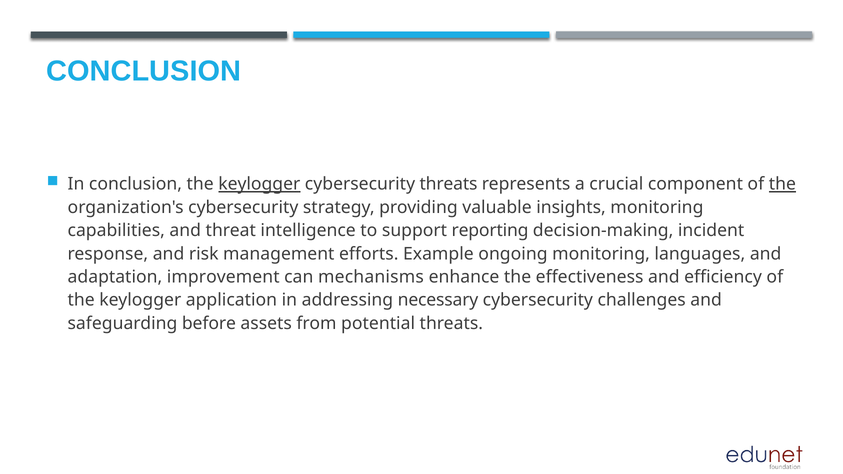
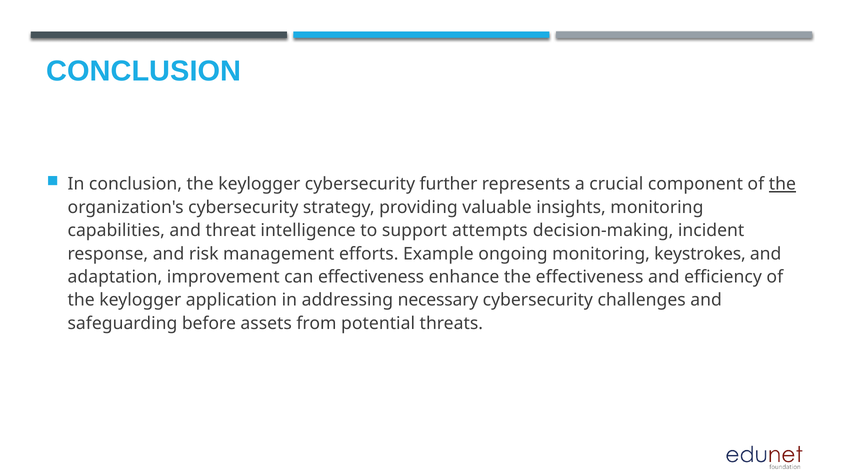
keylogger underline: present -> none (259, 184)
cybersecurity threats: threats -> further (449, 184)
reporting: reporting -> attempts (490, 231)
languages: languages -> keystrokes (700, 254)
can mechanisms: mechanisms -> effectiveness (371, 277)
